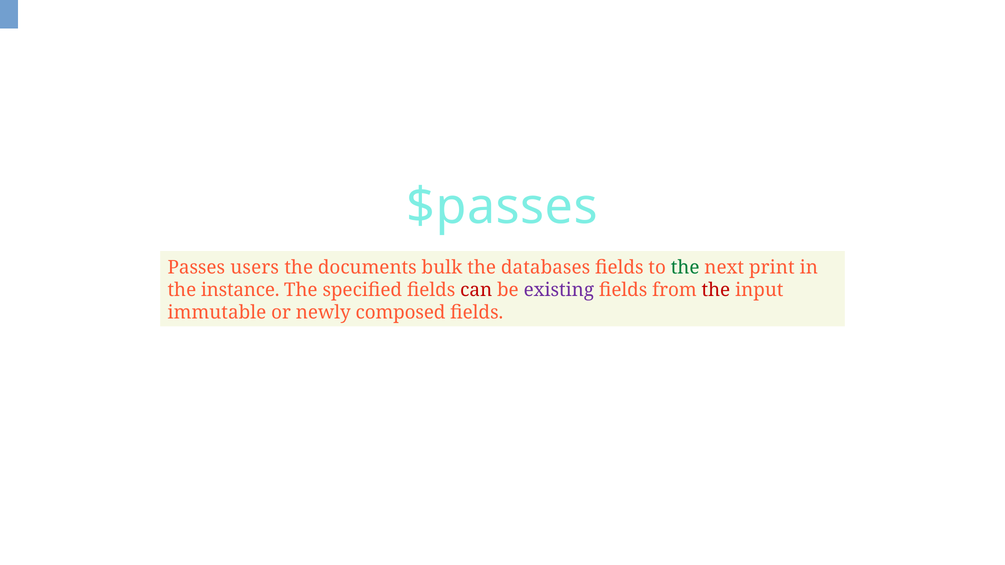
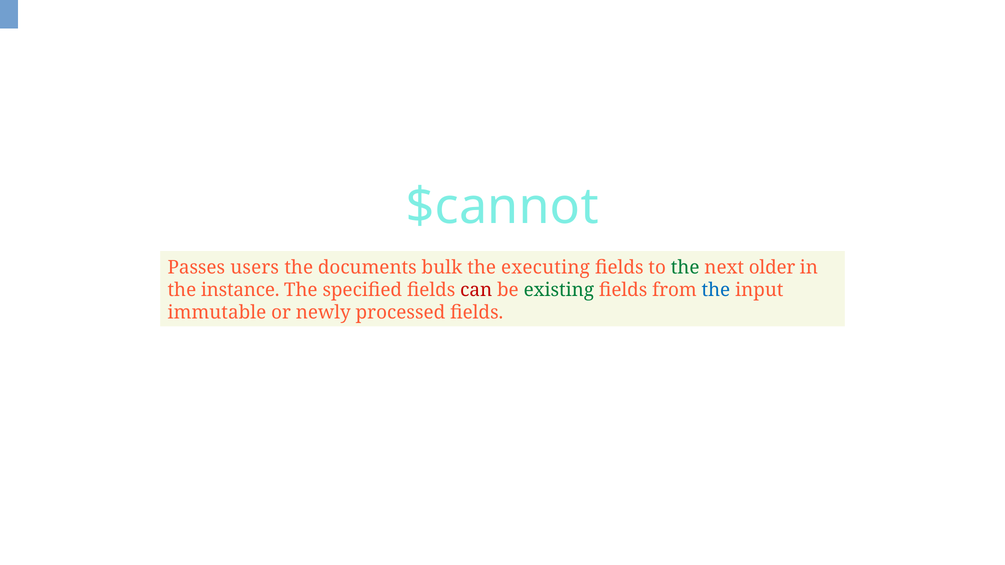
$passes: $passes -> $cannot (502, 207)
databases: databases -> executing (545, 268)
print: print -> older (772, 268)
existing colour: purple -> green (559, 290)
the colour: red -> blue (716, 290)
composed: composed -> processed (400, 313)
